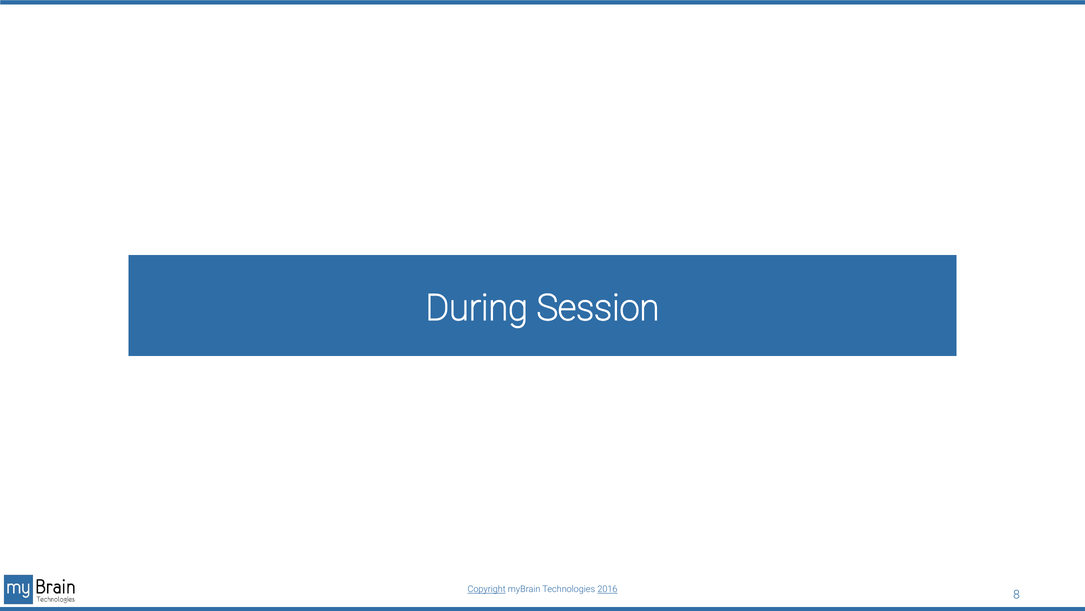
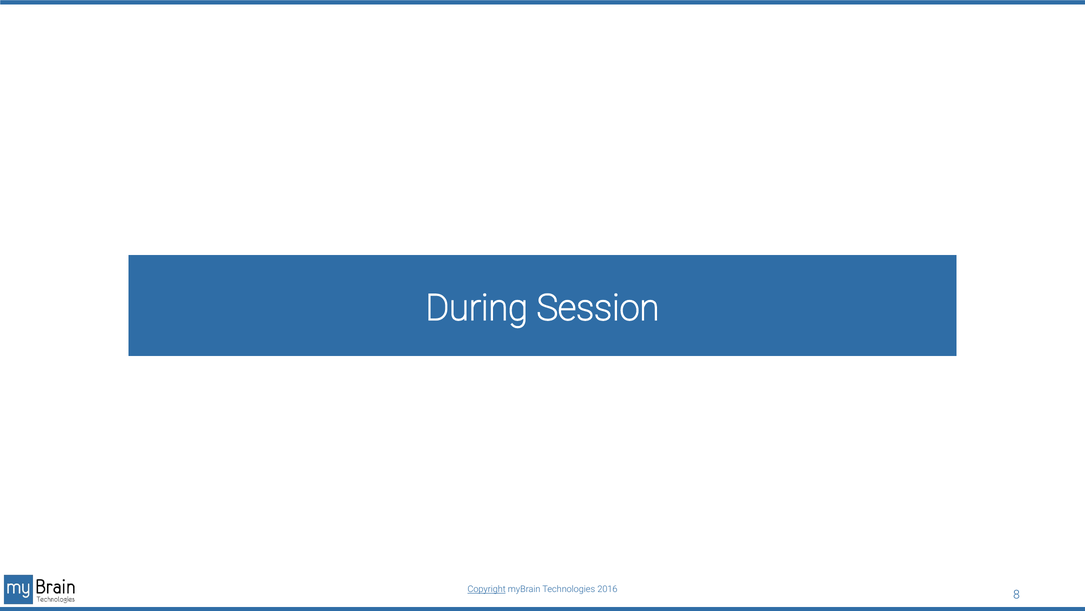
2016 underline: present -> none (607, 589)
